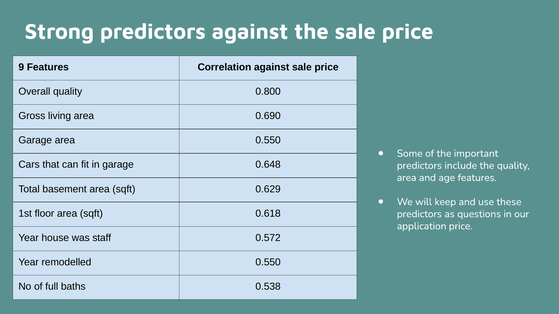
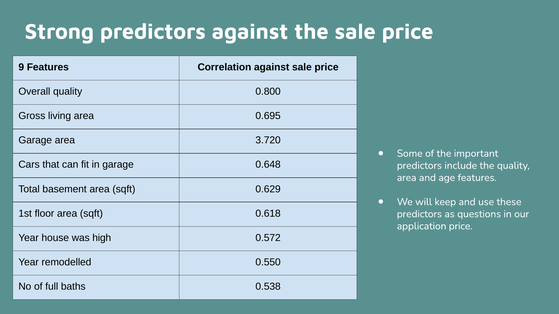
0.690: 0.690 -> 0.695 (268, 116)
area 0.550: 0.550 -> 3.720 (268, 140)
staff: staff -> high (102, 238)
